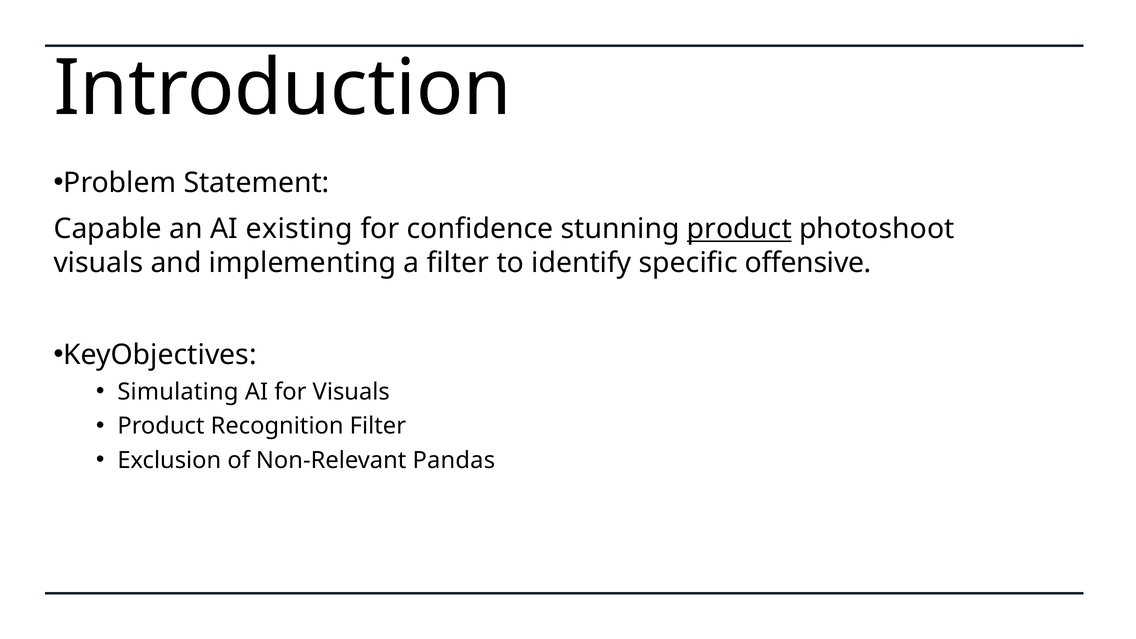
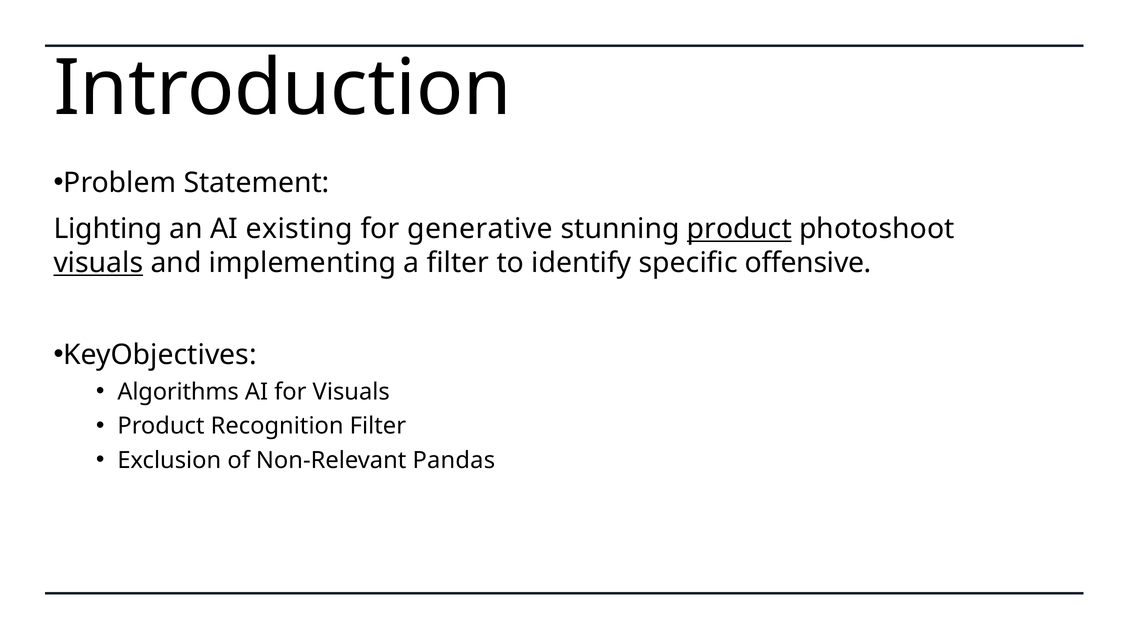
Capable: Capable -> Lighting (108, 229)
confidence: confidence -> generative (480, 229)
visuals underline: none -> present (98, 263)
Simulating: Simulating -> Algorithms (178, 392)
